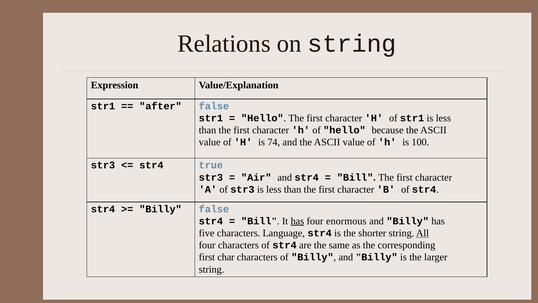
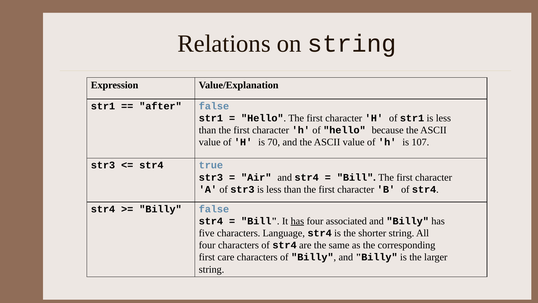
74: 74 -> 70 (274, 142)
100: 100 -> 107 (420, 142)
enormous: enormous -> associated (346, 221)
All underline: present -> none (423, 233)
char: char -> care (226, 257)
